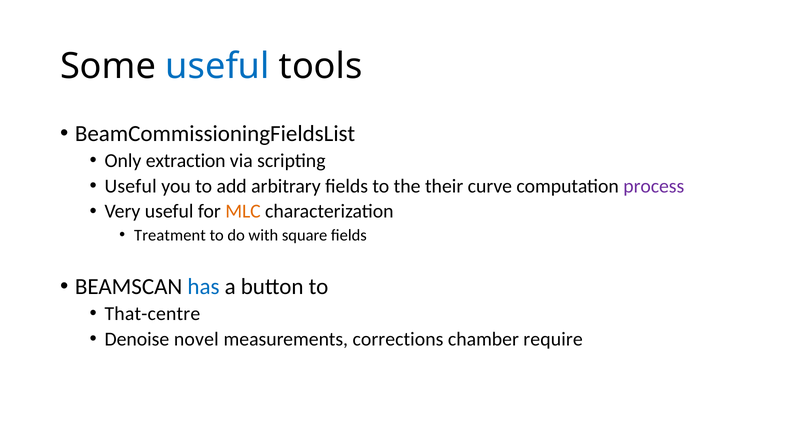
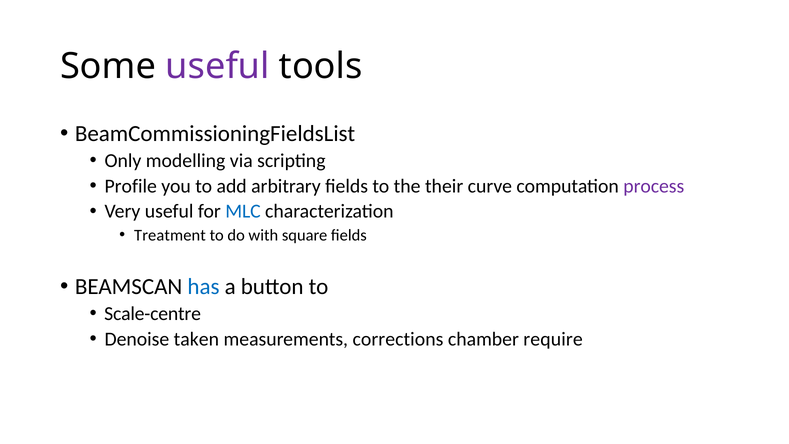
useful colour: blue -> purple (218, 66)
extraction: extraction -> modelling (186, 161)
Useful: Useful -> Profile (131, 186)
MLC colour: orange -> blue (243, 211)
That-centre: That-centre -> Scale-centre (153, 314)
novel: novel -> taken (196, 339)
